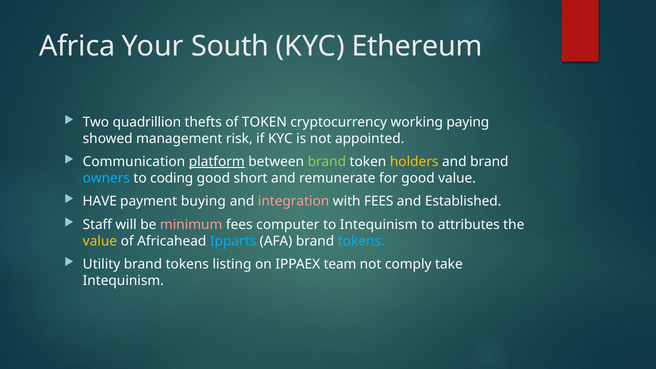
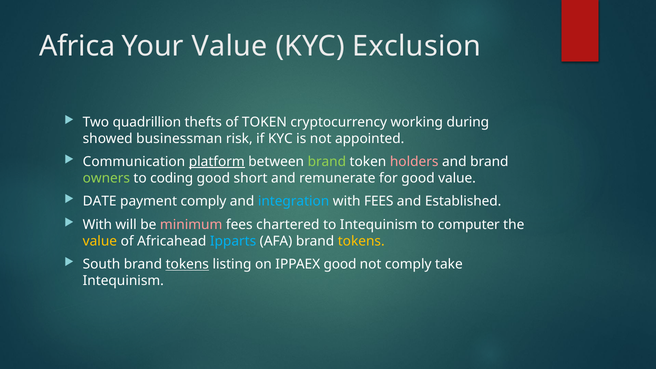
Your South: South -> Value (230, 46)
Ethereum: Ethereum -> Exclusion (417, 46)
paying: paying -> during (468, 122)
management: management -> businessman (179, 138)
holders colour: yellow -> pink (414, 162)
owners colour: light blue -> light green (106, 178)
HAVE: HAVE -> DATE (100, 201)
payment buying: buying -> comply (204, 201)
integration colour: pink -> light blue (294, 201)
Staff: Staff -> With (97, 225)
computer: computer -> chartered (288, 225)
attributes: attributes -> computer (469, 225)
tokens colour: light blue -> yellow (361, 241)
Utility: Utility -> South (102, 264)
tokens underline: none -> present (187, 264)
IPPAEX team: team -> good (340, 264)
